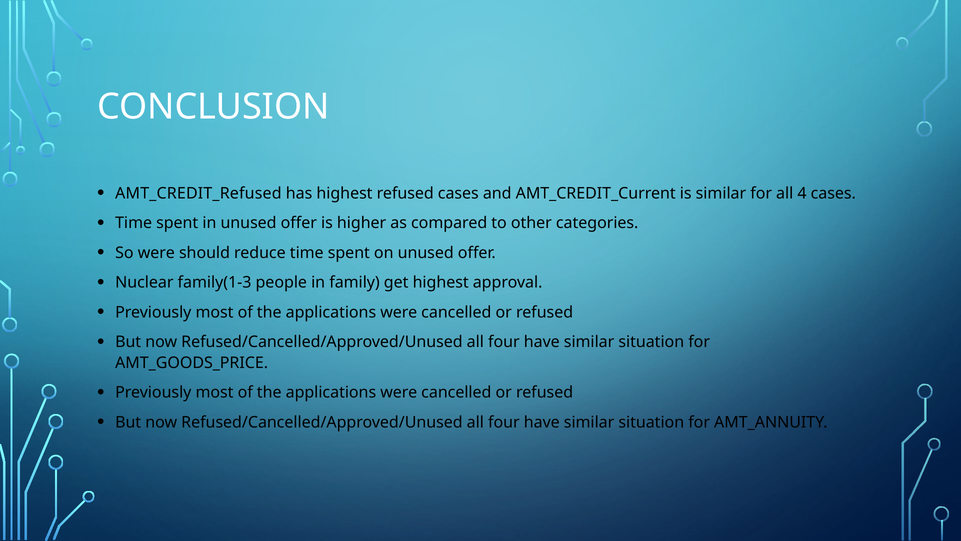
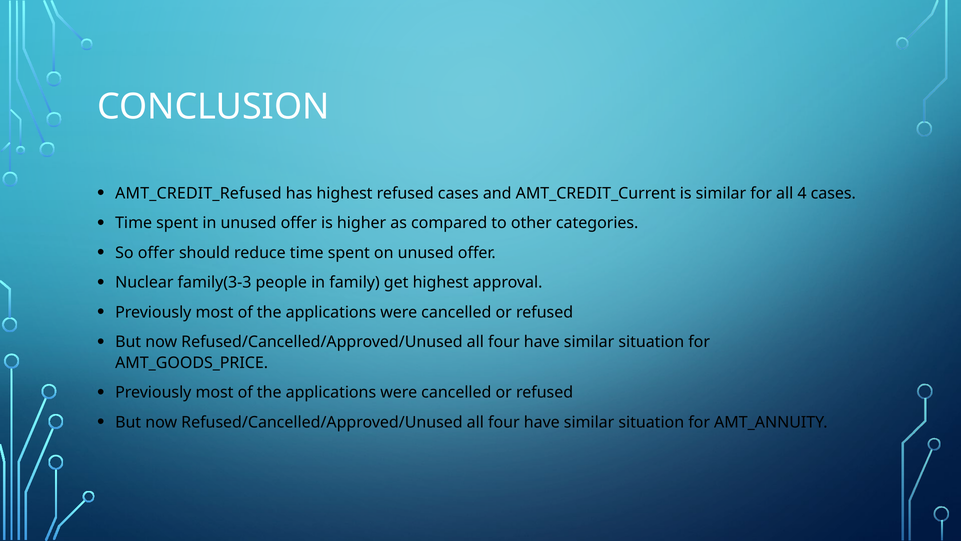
So were: were -> offer (156, 253)
family(1-3: family(1-3 -> family(3-3 (215, 282)
